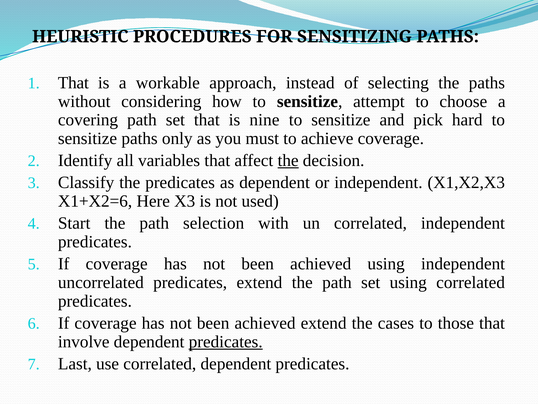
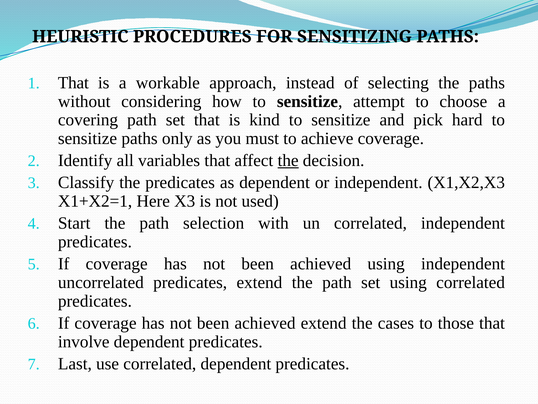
nine: nine -> kind (265, 120)
X1+X2=6: X1+X2=6 -> X1+X2=1 (95, 201)
predicates underline: present -> none (226, 341)
